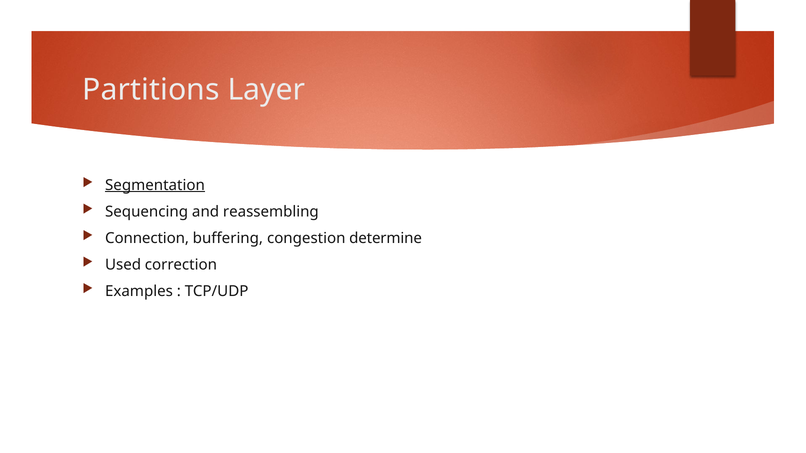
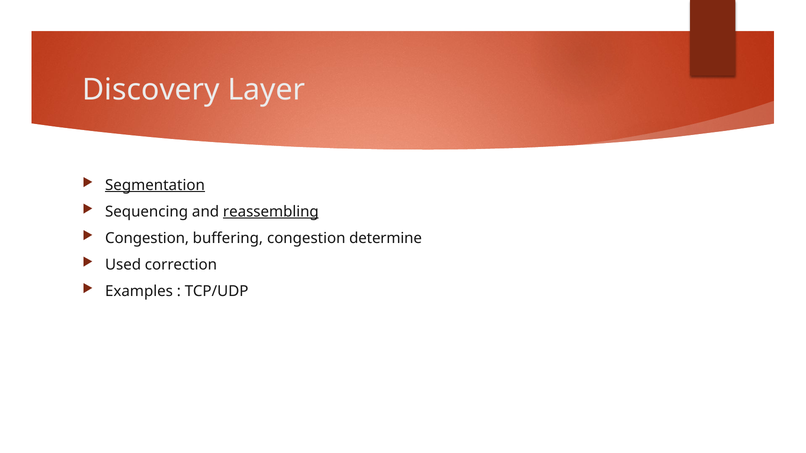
Partitions: Partitions -> Discovery (151, 90)
reassembling underline: none -> present (271, 212)
Connection: Connection -> Congestion (147, 238)
